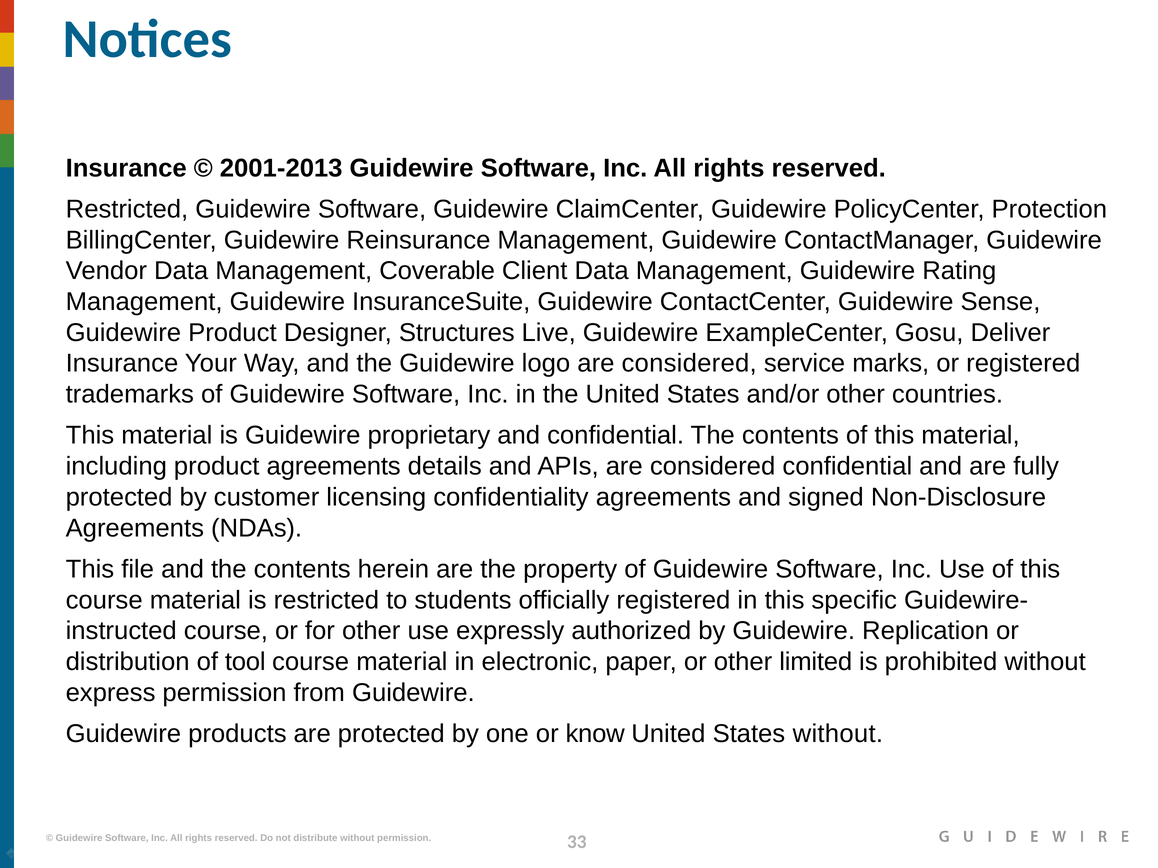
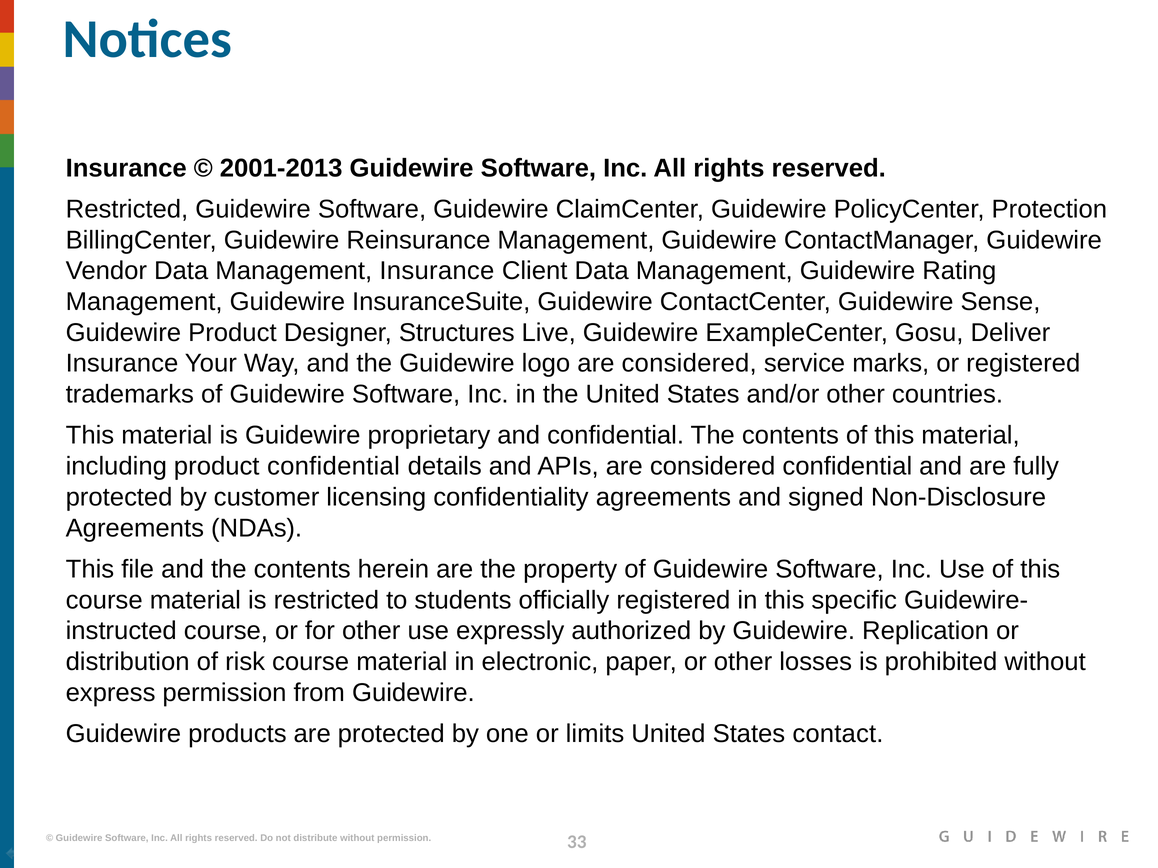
Management Coverable: Coverable -> Insurance (437, 271)
product agreements: agreements -> confidential (333, 467)
tool: tool -> risk (245, 662)
limited: limited -> losses (816, 662)
know: know -> limits (595, 734)
States without: without -> contact (838, 734)
